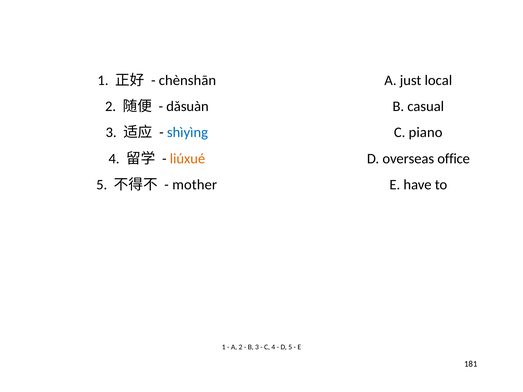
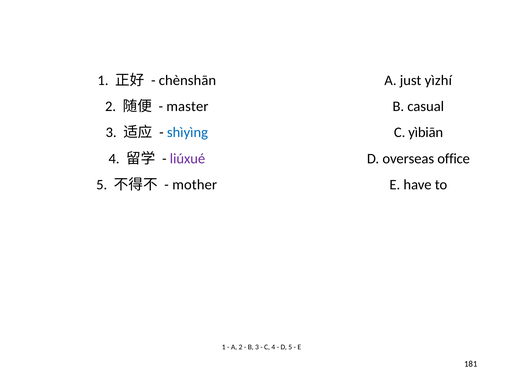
local: local -> yìzhí (438, 80)
dǎsuàn: dǎsuàn -> master (187, 106)
piano: piano -> yìbiān (426, 133)
liúxué colour: orange -> purple (187, 159)
